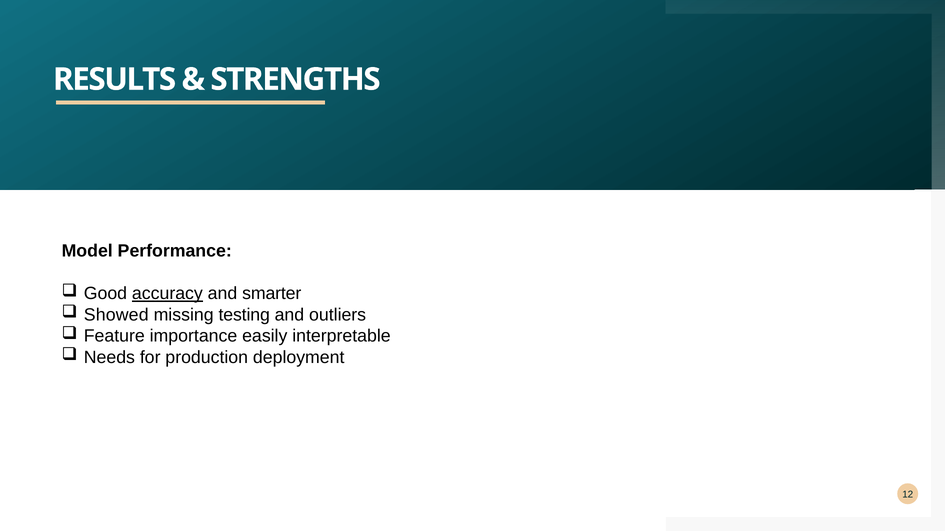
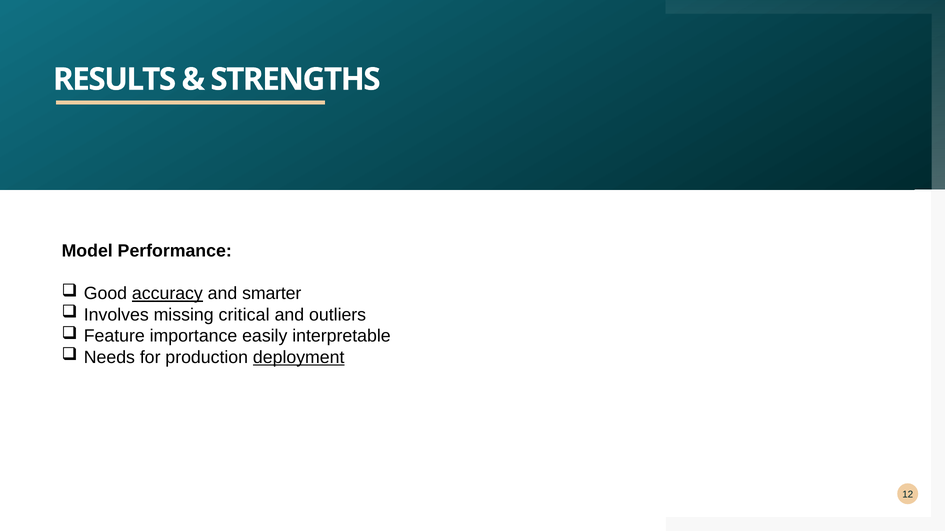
Showed: Showed -> Involves (116, 315)
testing: testing -> critical (244, 315)
deployment underline: none -> present (299, 358)
